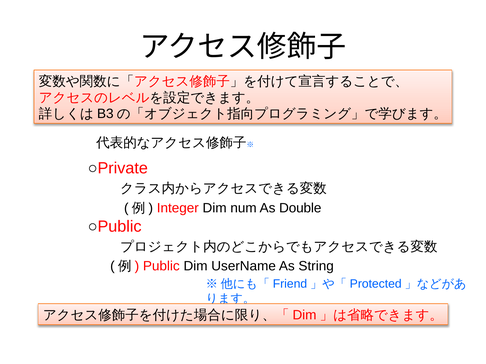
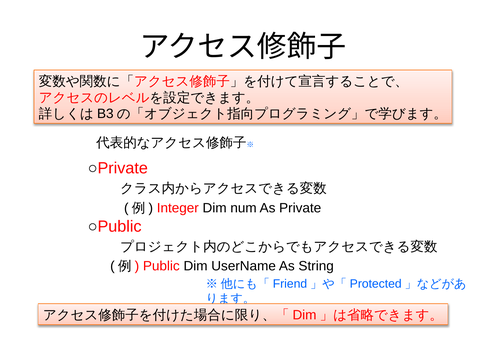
Double: Double -> Private (300, 208)
